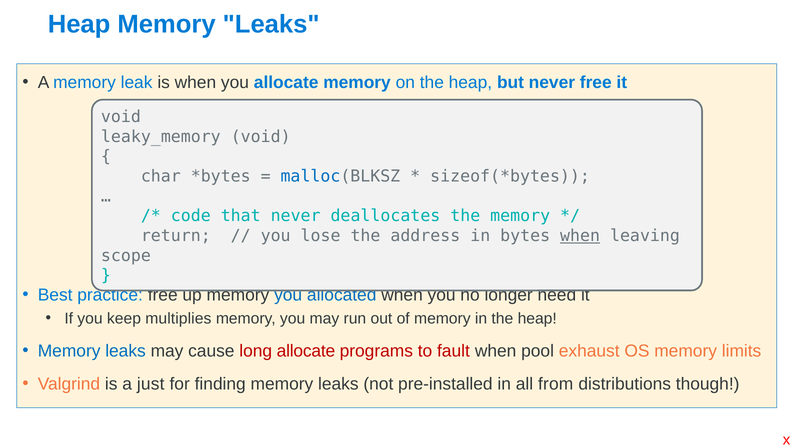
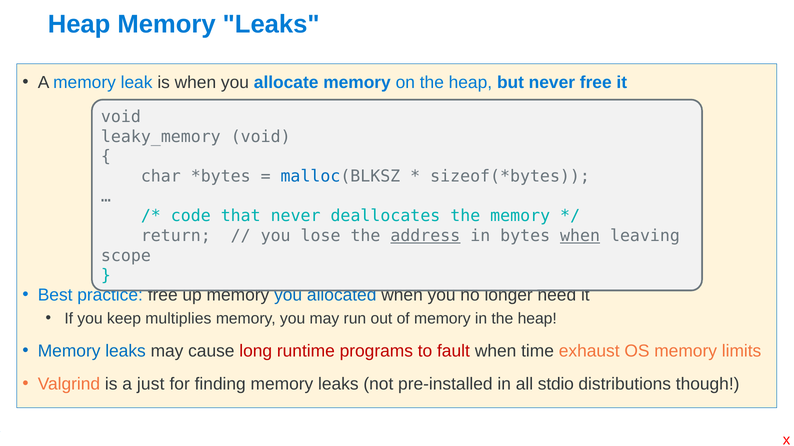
address underline: none -> present (425, 236)
long allocate: allocate -> runtime (306, 351)
pool: pool -> time (538, 351)
from: from -> stdio (556, 385)
